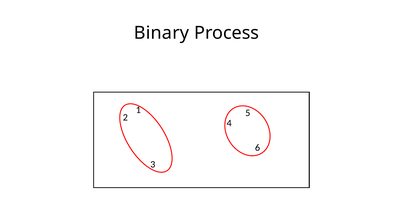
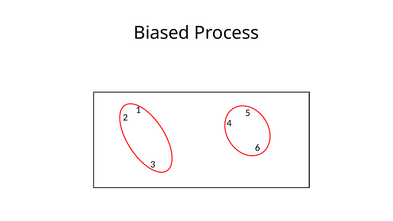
Binary: Binary -> Biased (162, 33)
